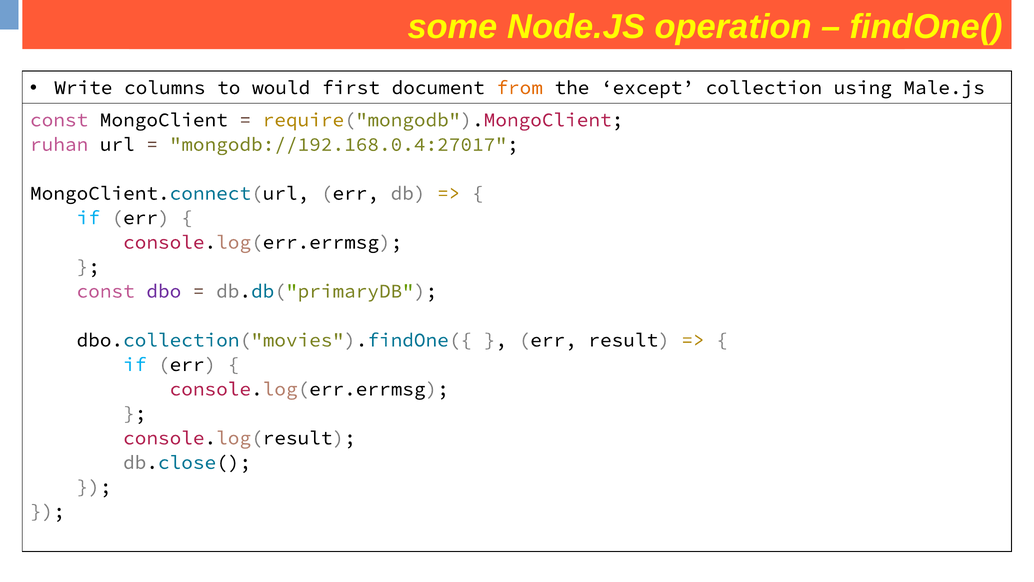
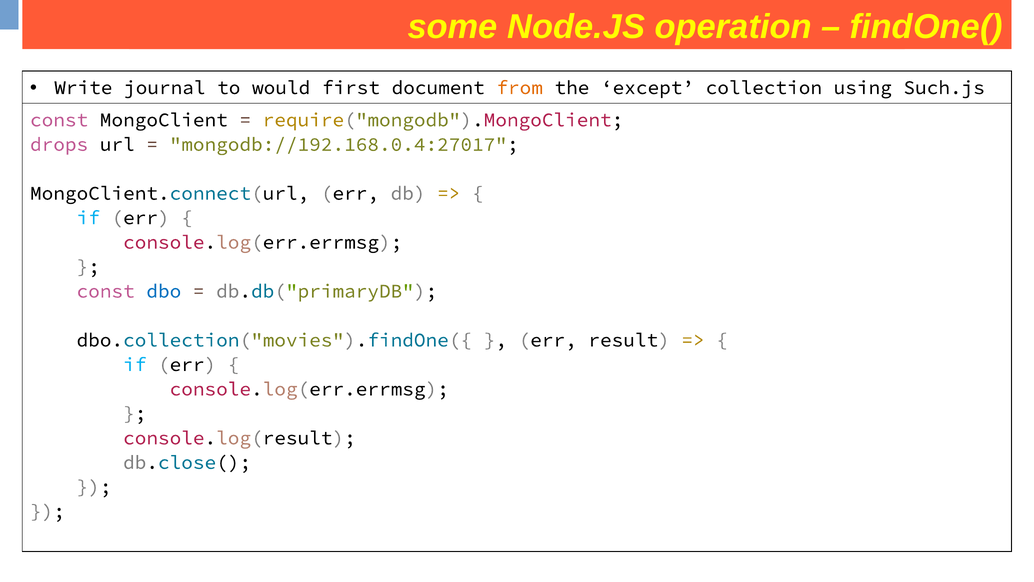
columns: columns -> journal (165, 88)
Male.js: Male.js -> Such.js (944, 88)
ruhan: ruhan -> drops (59, 144)
dbo colour: purple -> blue (164, 291)
